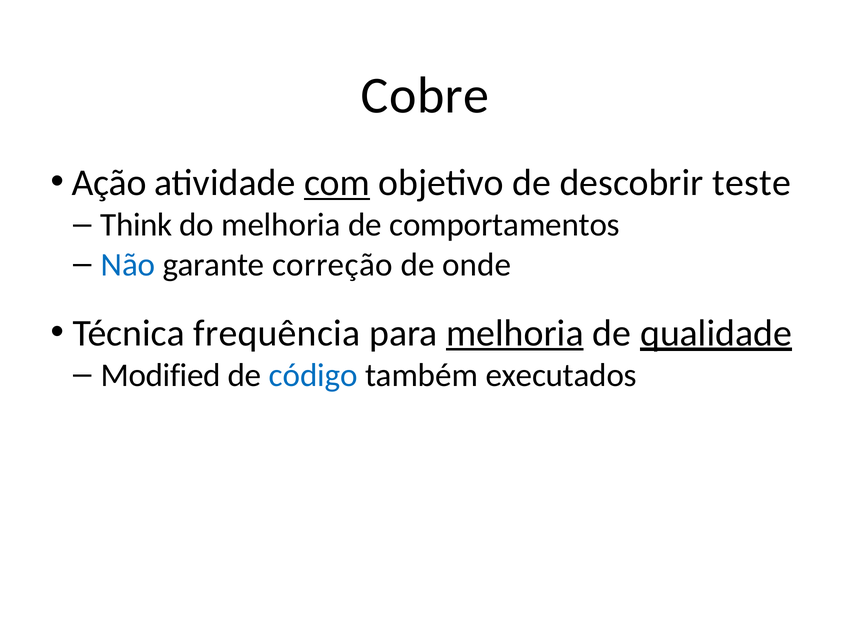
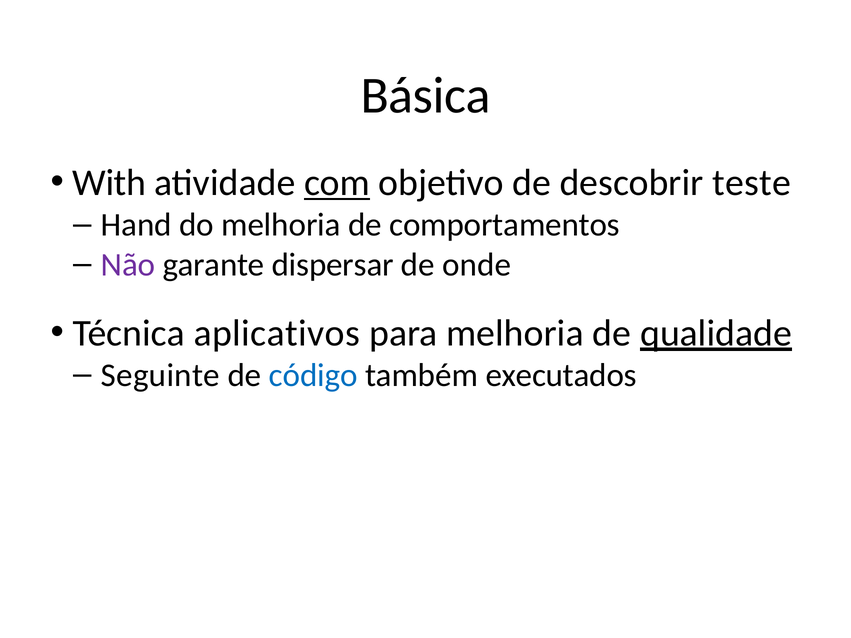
Cobre: Cobre -> Básica (426, 96)
Ação: Ação -> With (109, 183)
Think: Think -> Hand (136, 225)
Não colour: blue -> purple (128, 265)
correção: correção -> dispersar (333, 265)
frequência: frequência -> aplicativos (277, 333)
melhoria underline: present -> none (515, 333)
Modified: Modified -> Seguinte (160, 375)
